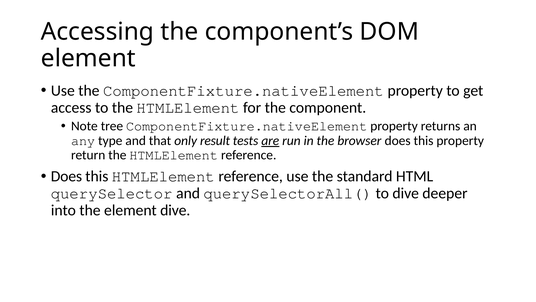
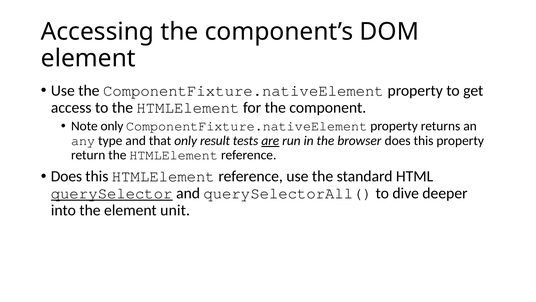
Note tree: tree -> only (112, 126)
querySelector underline: none -> present (112, 193)
element dive: dive -> unit (175, 210)
